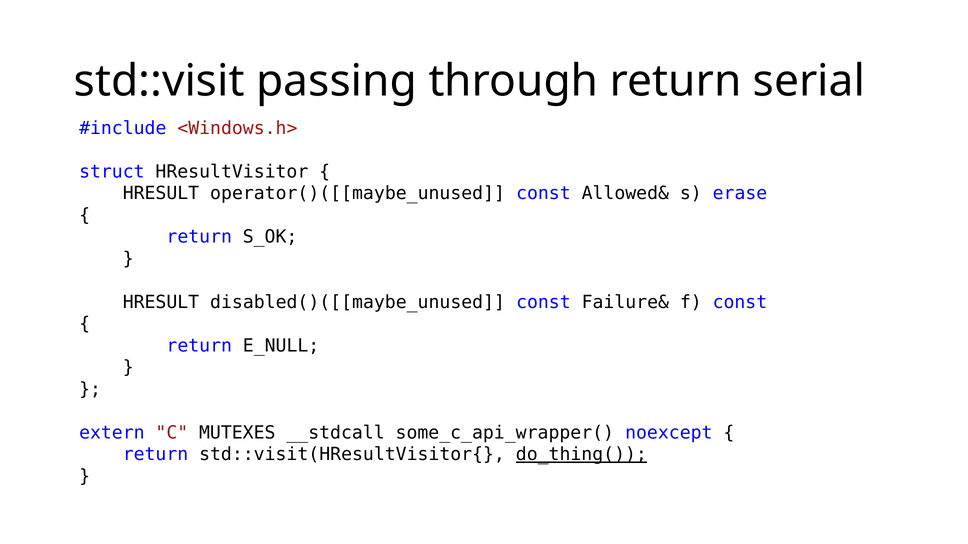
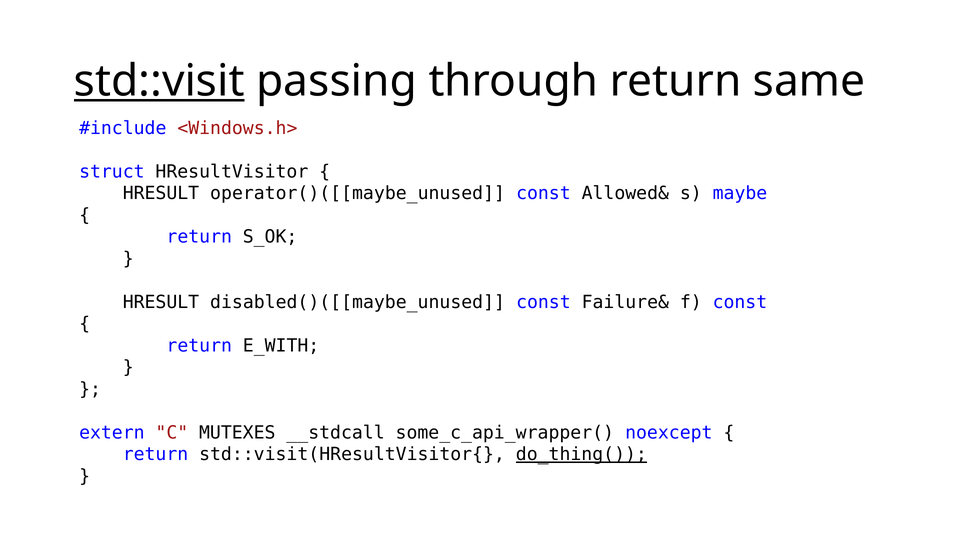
std::visit underline: none -> present (159, 81)
serial: serial -> same (809, 81)
erase: erase -> maybe (740, 193)
E_NULL: E_NULL -> E_WITH (281, 346)
